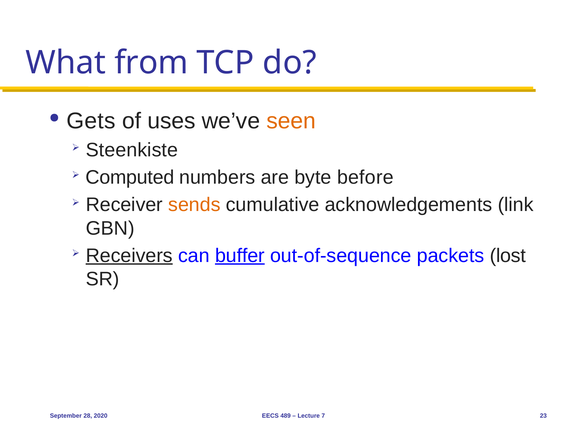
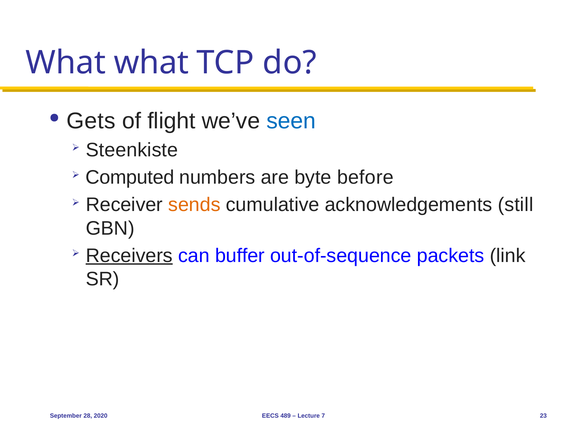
What from: from -> what (151, 63)
uses: uses -> flight (171, 121)
seen colour: orange -> blue (291, 121)
link: link -> still (516, 205)
buffer underline: present -> none (240, 256)
lost: lost -> link (508, 256)
